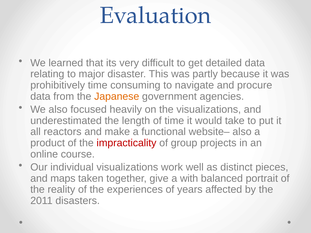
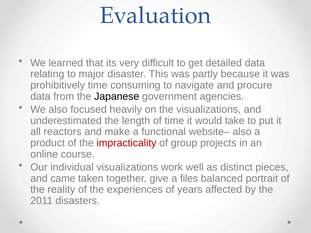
Japanese colour: orange -> black (117, 97)
maps: maps -> came (63, 179)
with: with -> files (189, 179)
